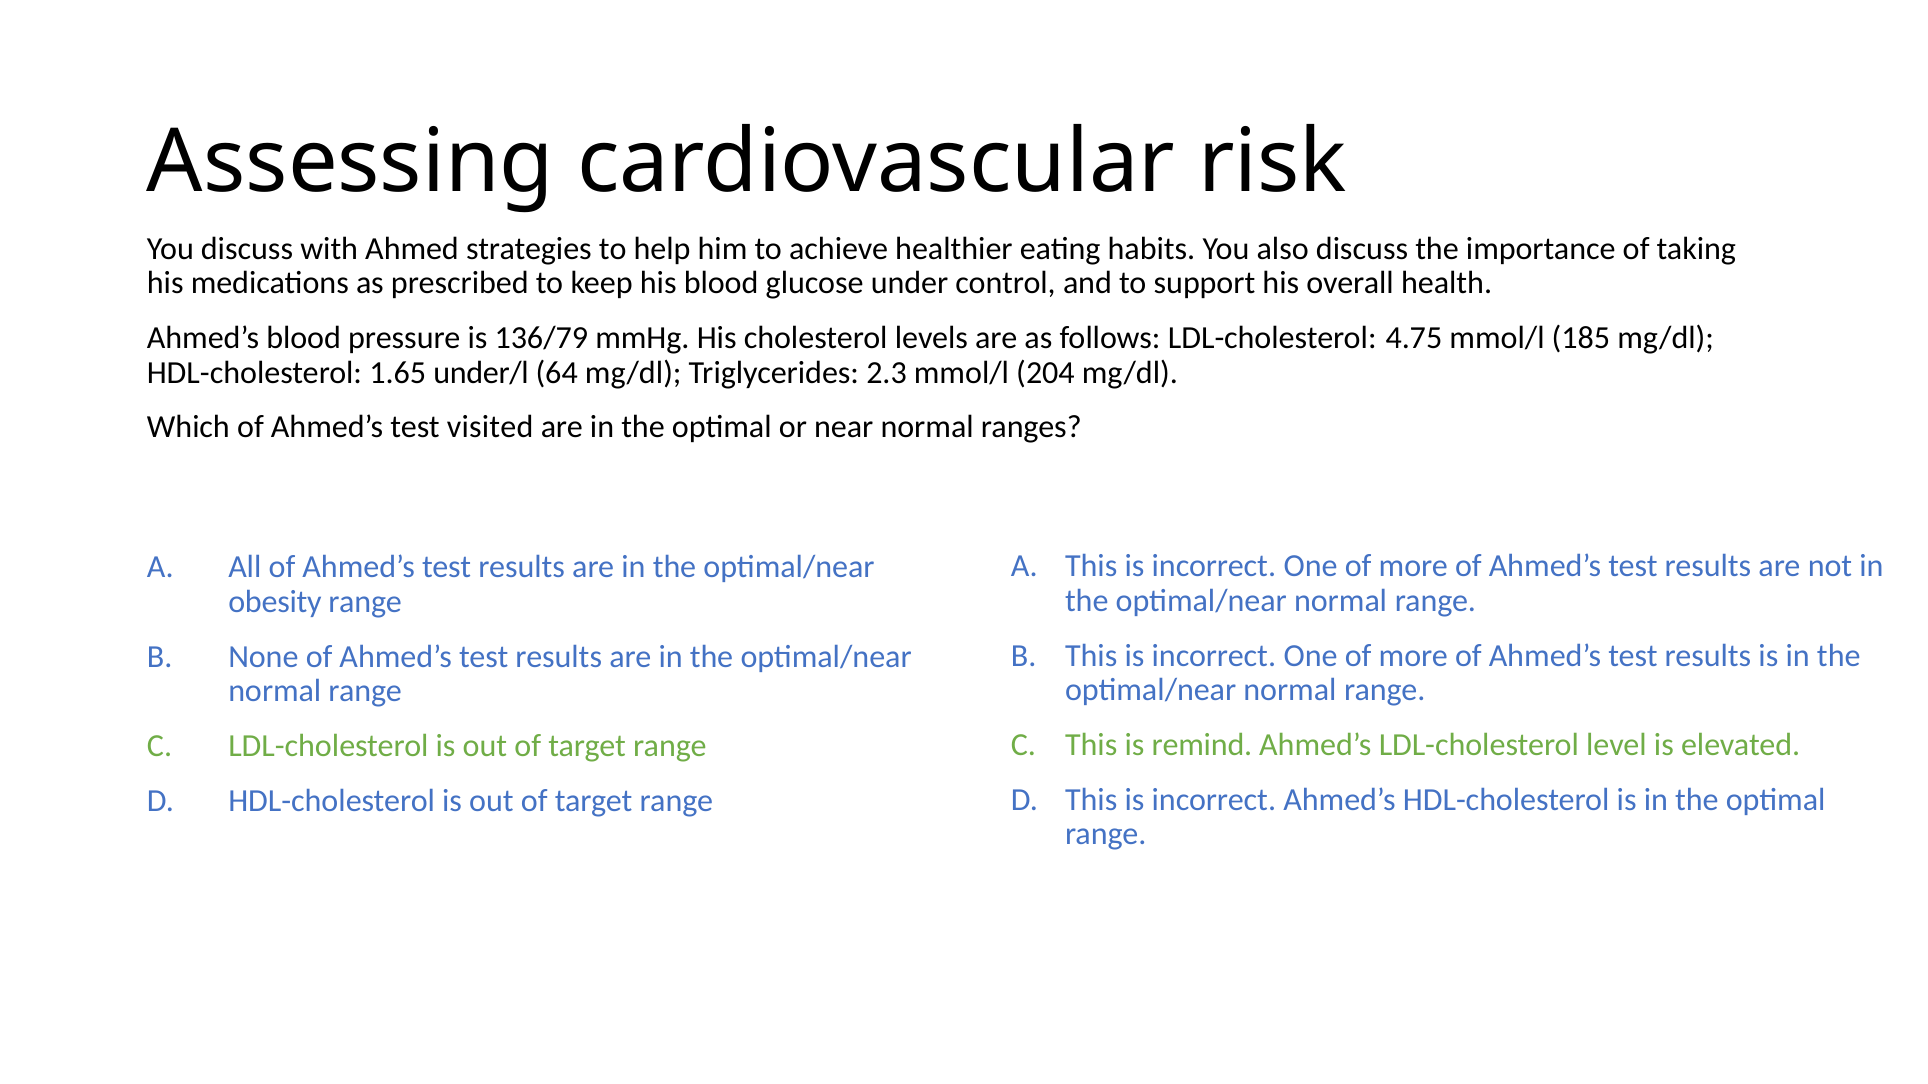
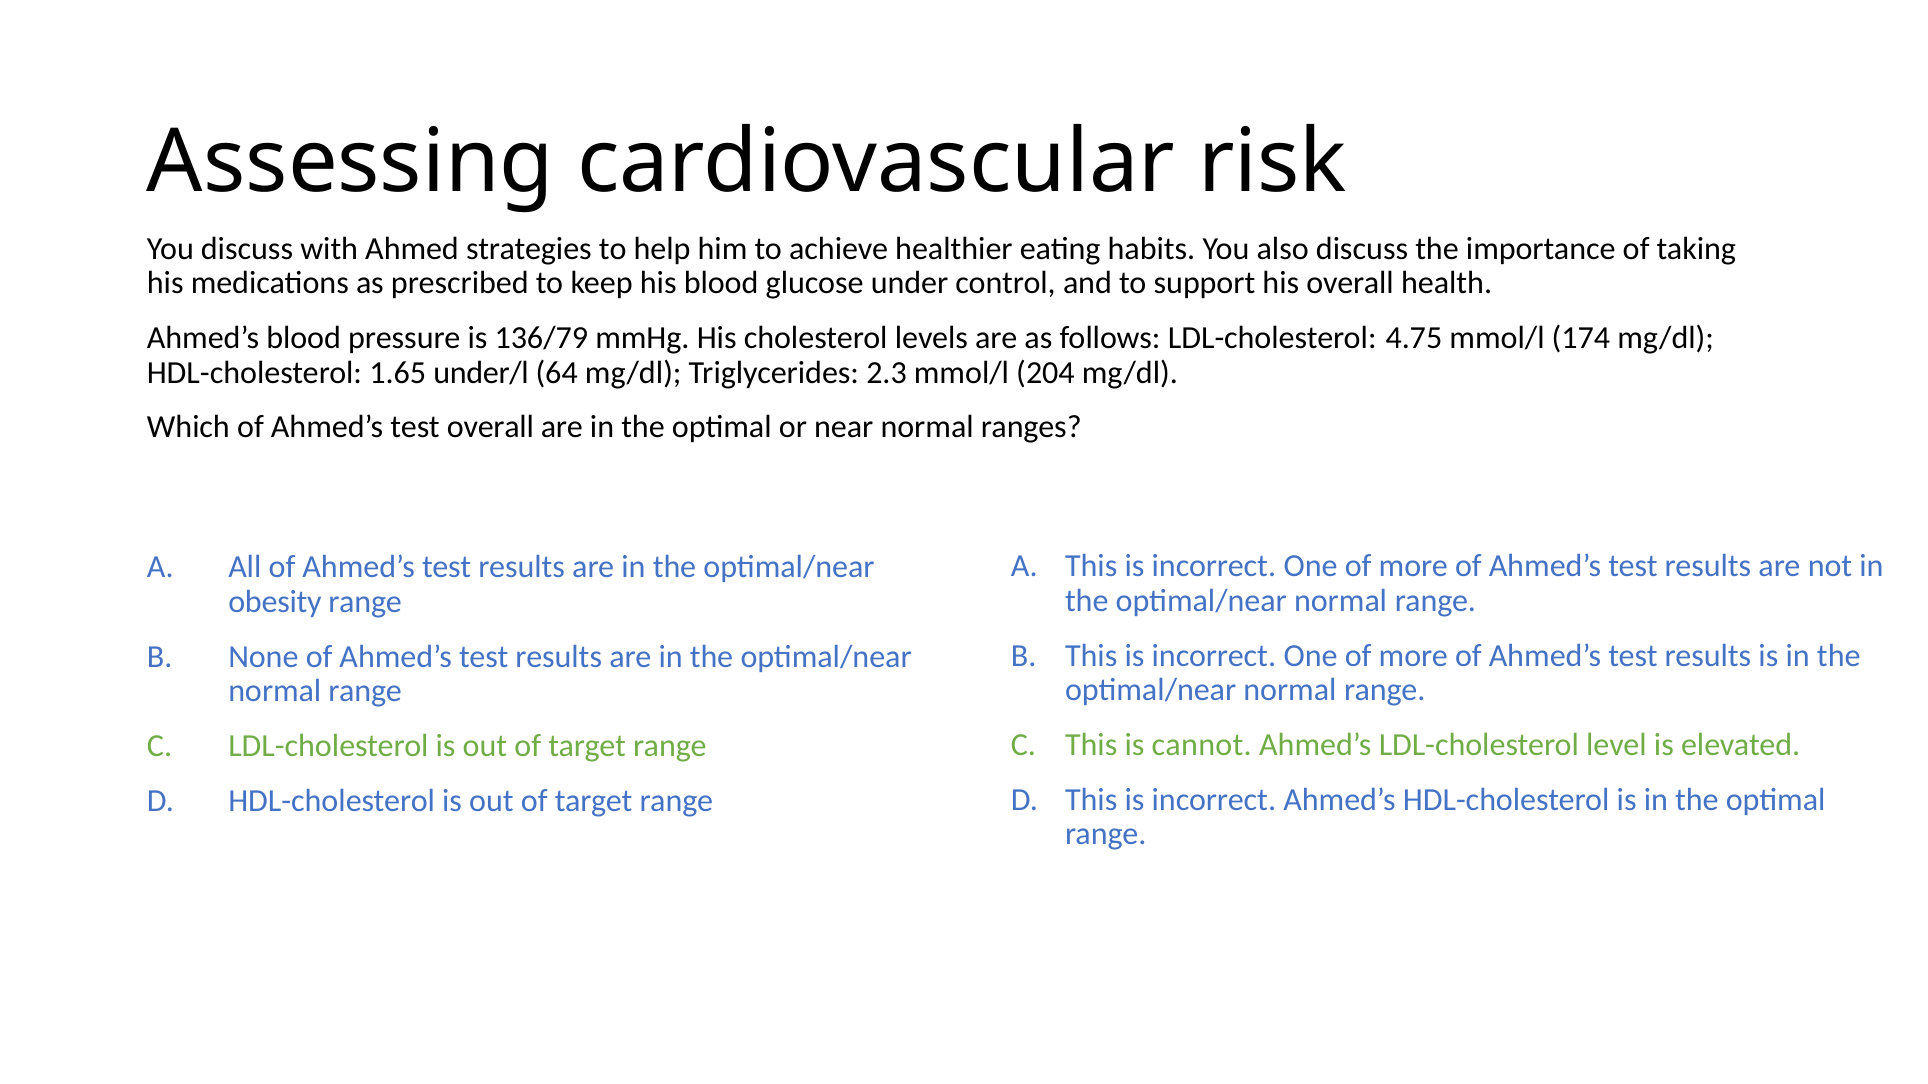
185: 185 -> 174 (1581, 338)
test visited: visited -> overall (490, 428)
remind: remind -> cannot (1202, 745)
